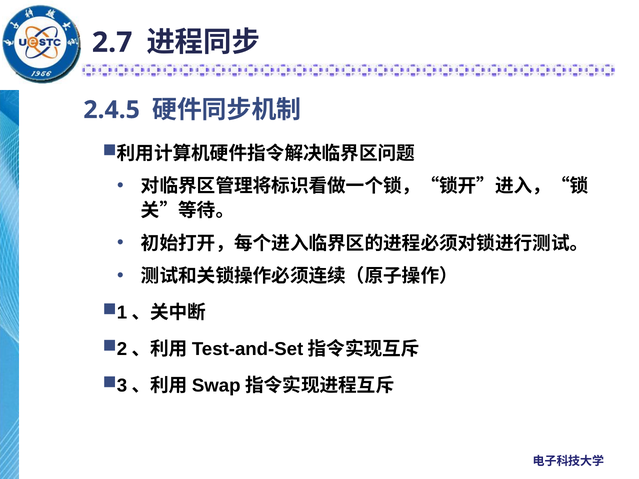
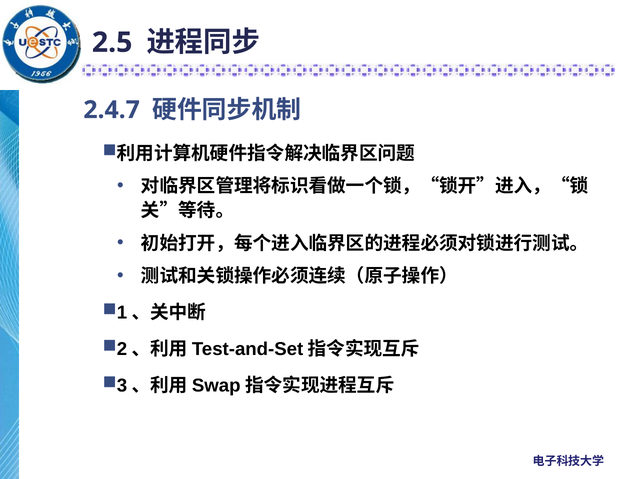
2.7: 2.7 -> 2.5 (112, 43)
2.4.5: 2.4.5 -> 2.4.7 (112, 110)
